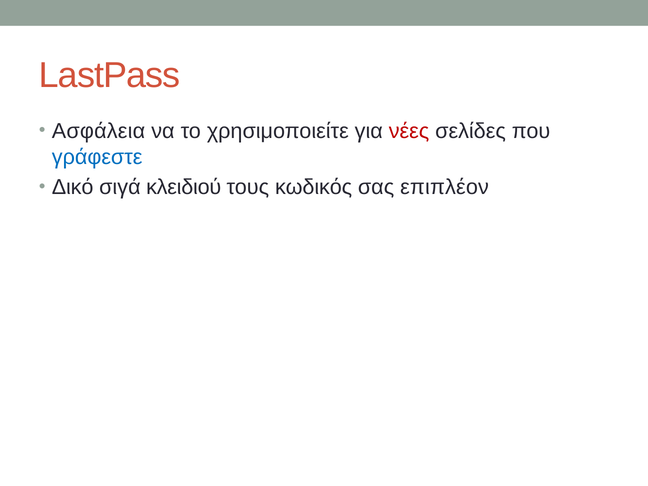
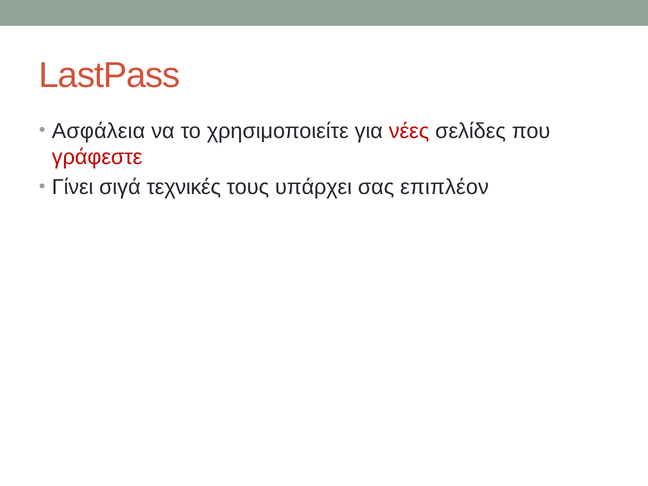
γράφεστε colour: blue -> red (97, 157)
Δικό: Δικό -> Γίνει (73, 187)
κλειδιού: κλειδιού -> τεχνικές (184, 187)
κωδικός: κωδικός -> υπάρχει (314, 187)
